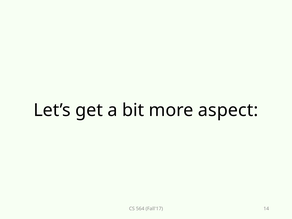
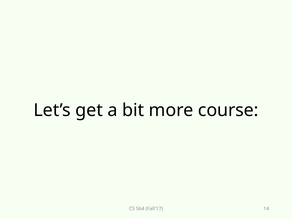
aspect: aspect -> course (228, 110)
